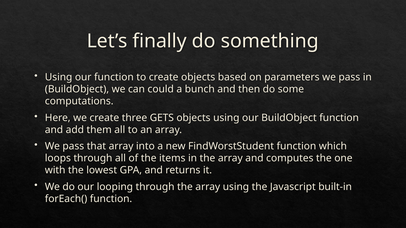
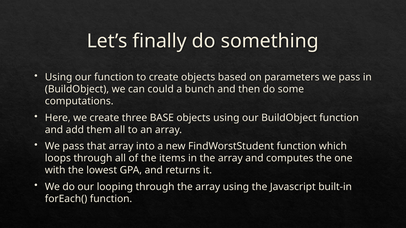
GETS: GETS -> BASE (162, 118)
